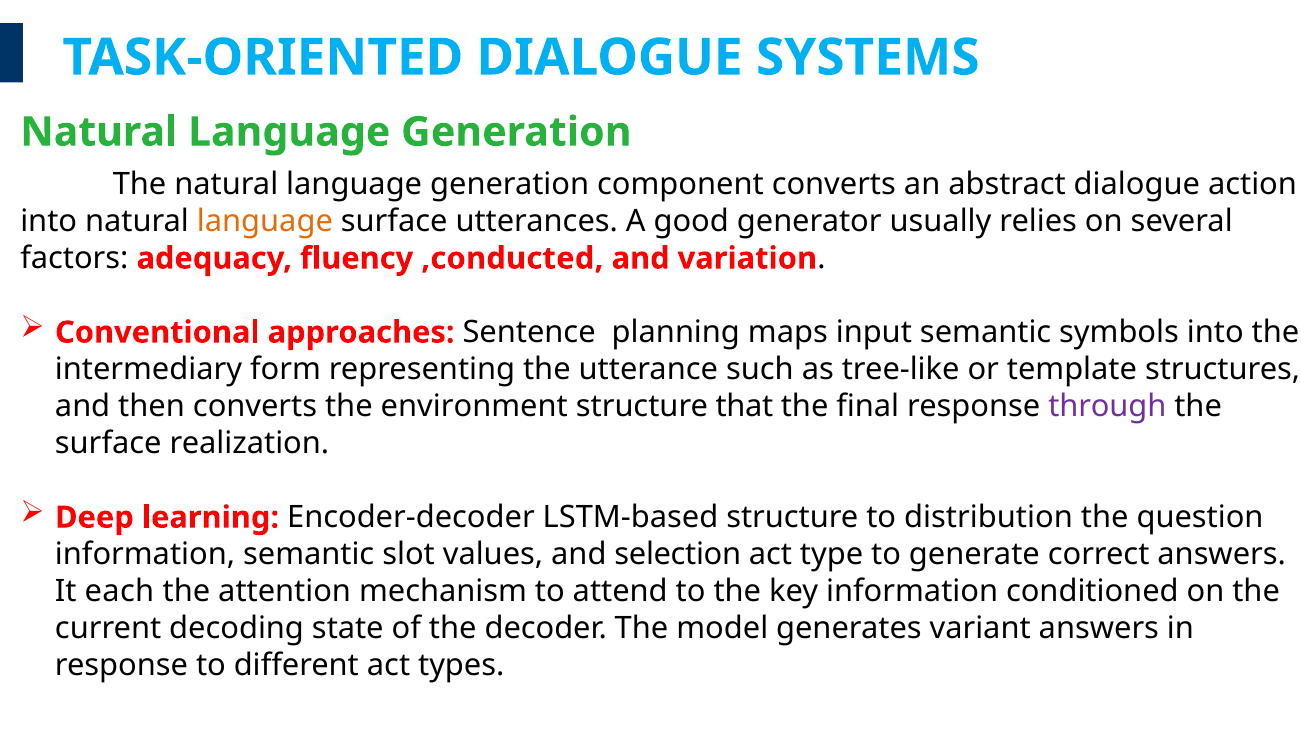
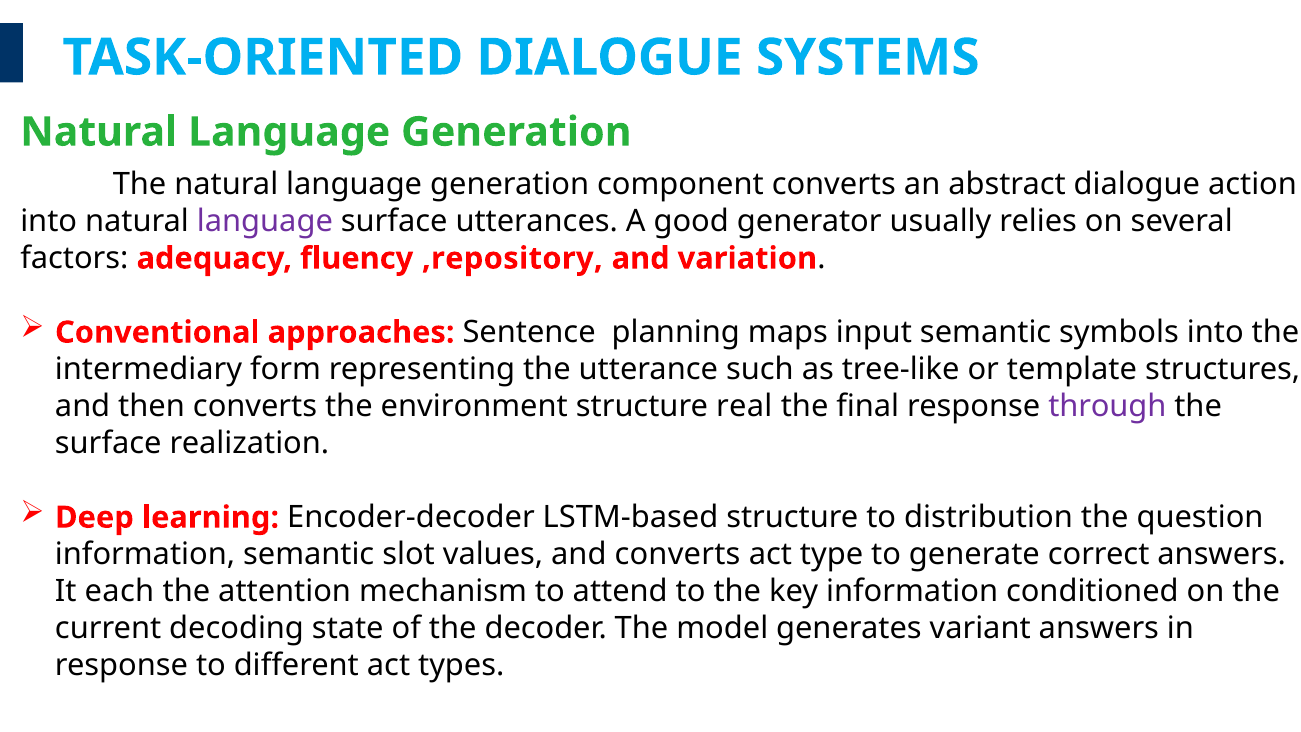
language colour: orange -> purple (265, 221)
,conducted: ,conducted -> ,repository (512, 258)
that: that -> real (744, 406)
and selection: selection -> converts (678, 554)
